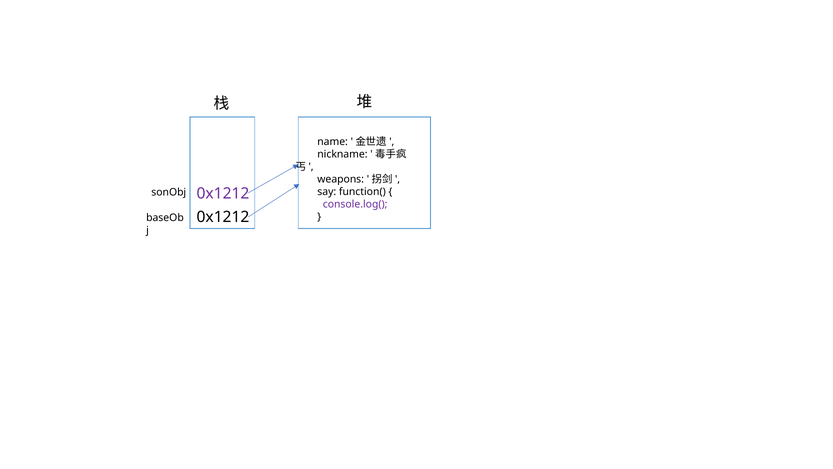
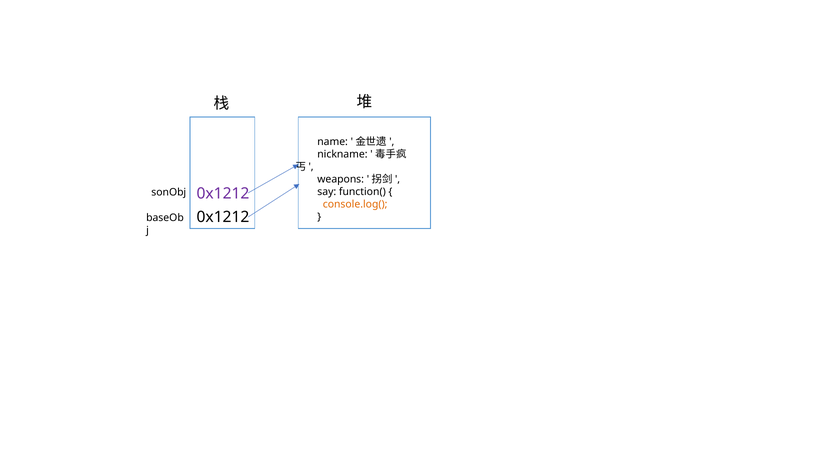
console.log( colour: purple -> orange (355, 204)
